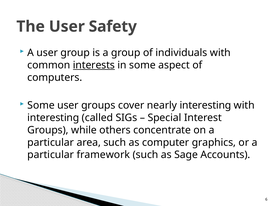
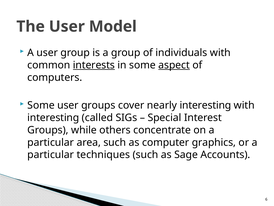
Safety: Safety -> Model (113, 26)
aspect underline: none -> present (174, 65)
framework: framework -> techniques (103, 154)
